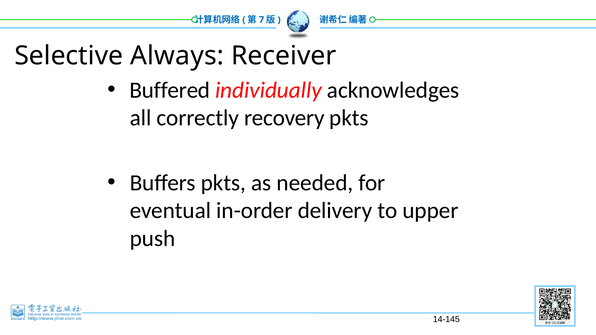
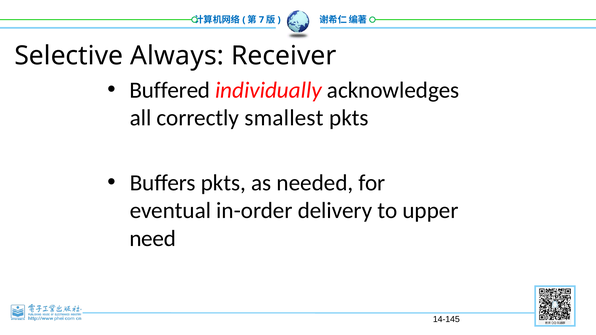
recovery: recovery -> smallest (284, 118)
push: push -> need (153, 239)
